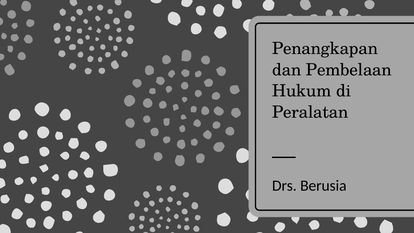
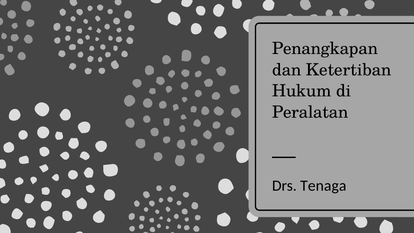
Pembelaan: Pembelaan -> Ketertiban (349, 70)
Berusia: Berusia -> Tenaga (323, 185)
